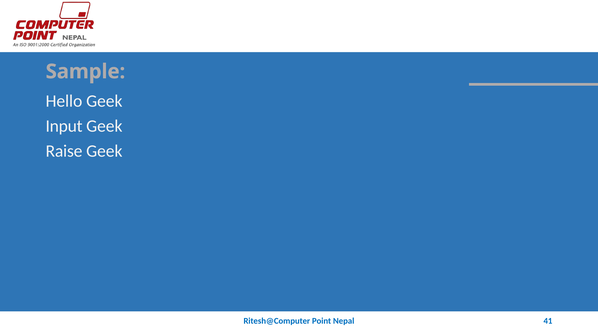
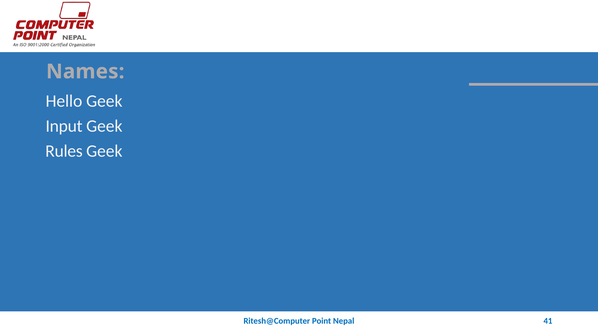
Sample: Sample -> Names (85, 72)
Raise: Raise -> Rules (64, 151)
